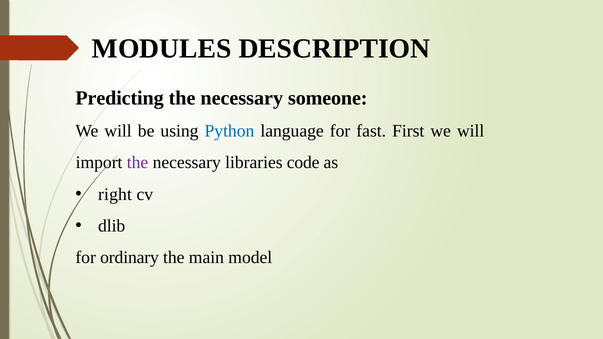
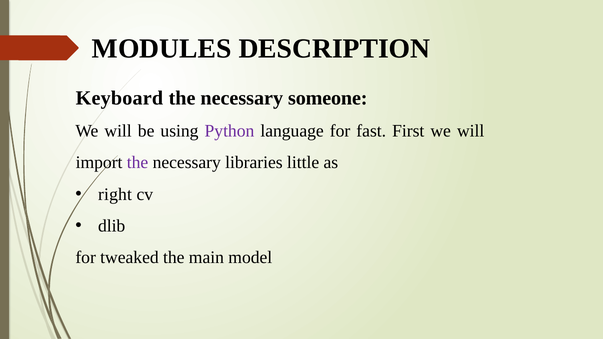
Predicting: Predicting -> Keyboard (119, 98)
Python colour: blue -> purple (229, 131)
code: code -> little (303, 163)
ordinary: ordinary -> tweaked (129, 258)
